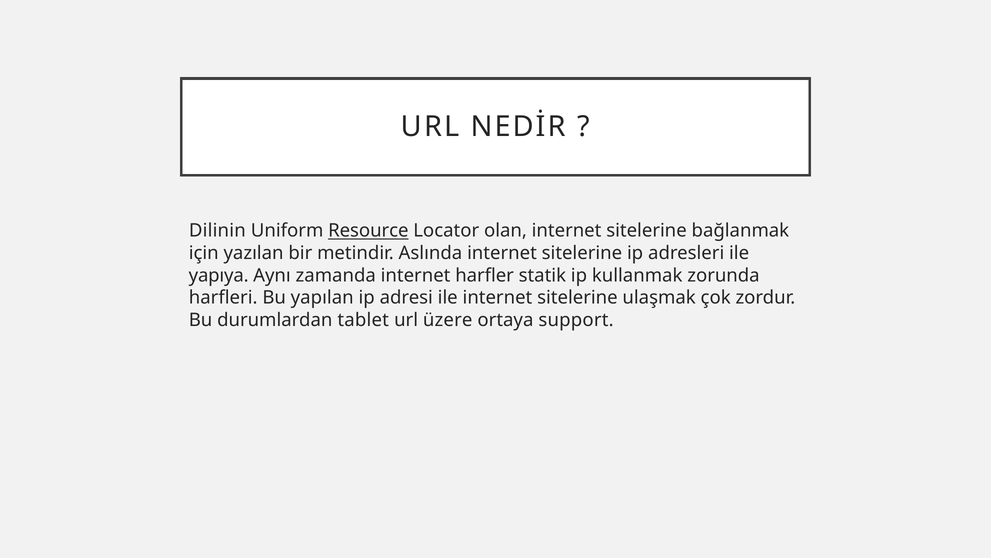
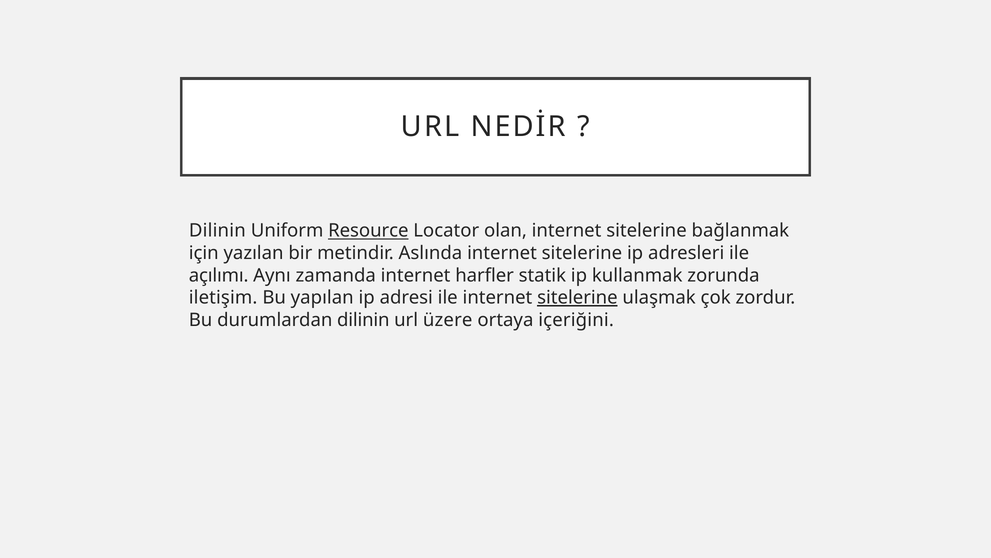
yapıya: yapıya -> açılımı (219, 275)
harfleri: harfleri -> iletişim (223, 297)
sitelerine underline: none -> present (577, 297)
durumlardan tablet: tablet -> dilinin (363, 320)
support: support -> içeriğini (576, 320)
